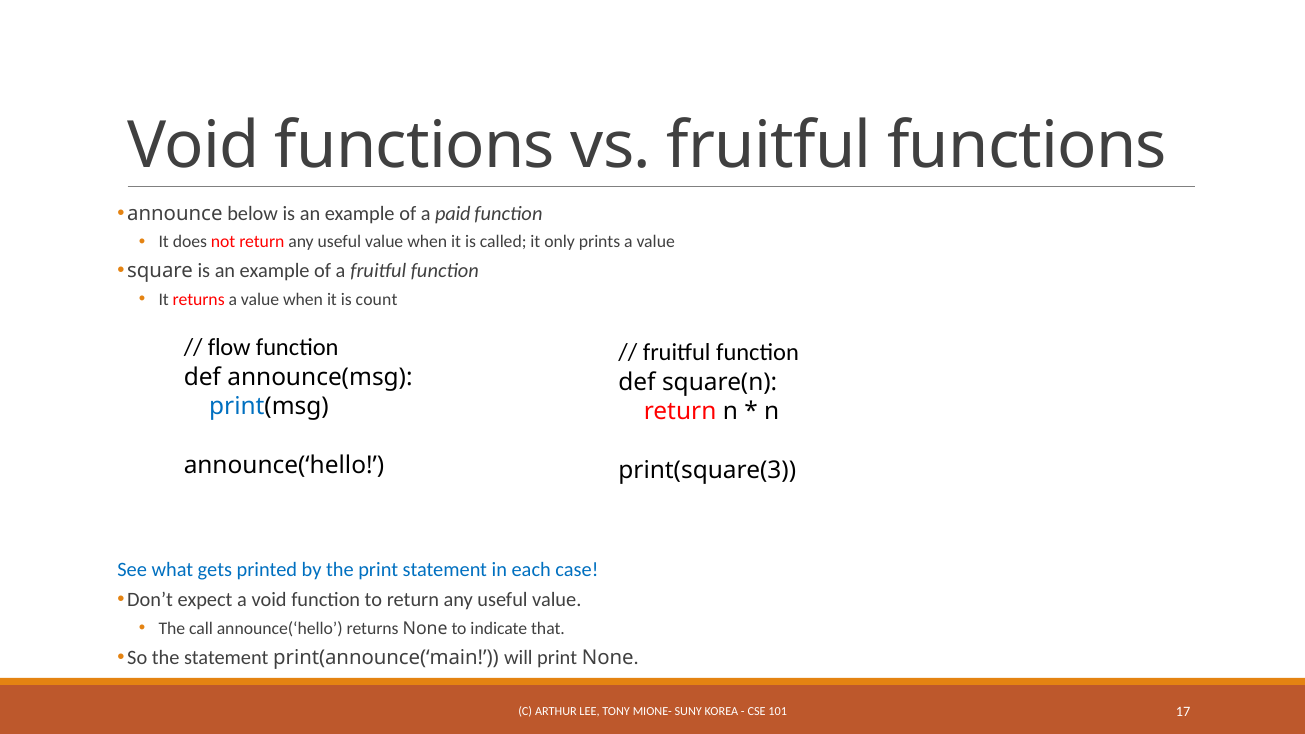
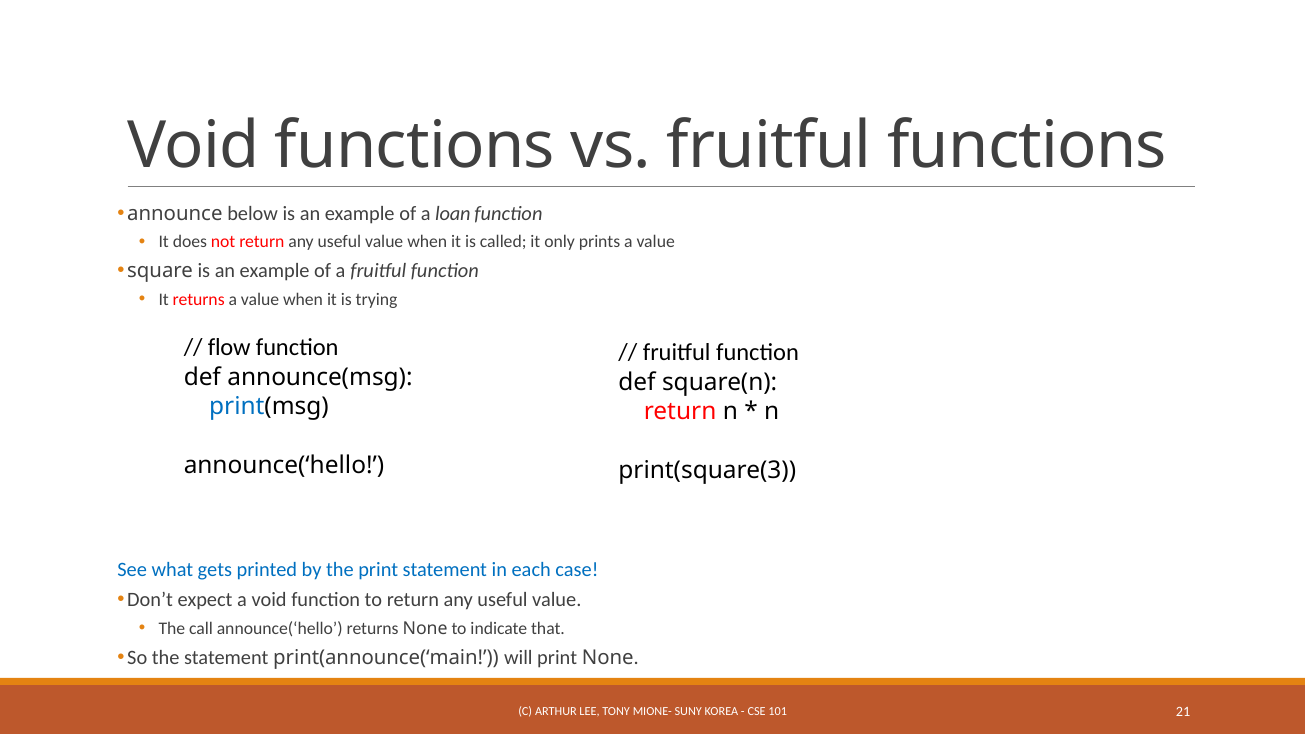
paid: paid -> loan (453, 213)
count: count -> trying (377, 300)
17: 17 -> 21 (1183, 712)
